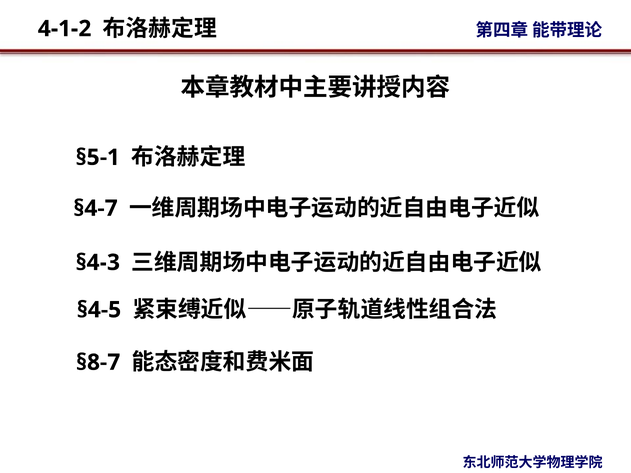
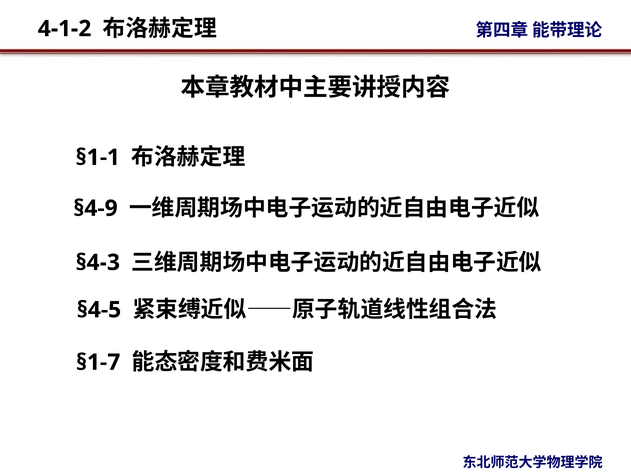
§5-1: §5-1 -> §1-1 (98, 157)
§4-7: §4-7 -> §4-9 (95, 208)
§8-7: §8-7 -> §1-7 (98, 363)
